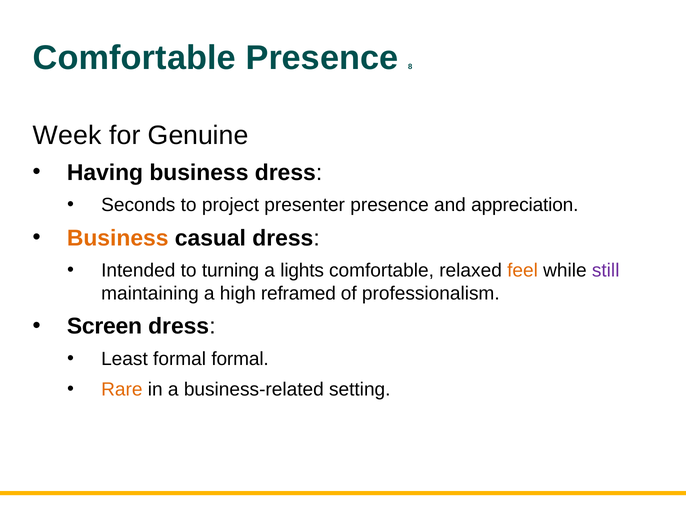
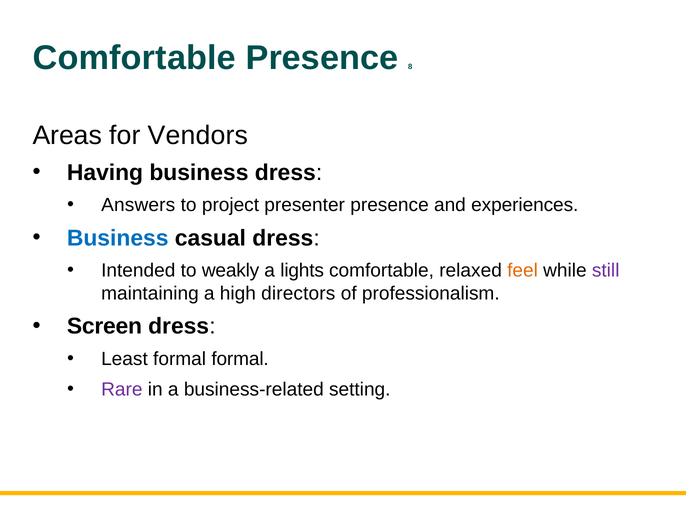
Week: Week -> Areas (67, 136)
Genuine: Genuine -> Vendors (198, 136)
Seconds: Seconds -> Answers (138, 205)
appreciation: appreciation -> experiences (525, 205)
Business colour: orange -> blue (118, 238)
turning: turning -> weakly (231, 271)
reframed: reframed -> directors (298, 294)
Rare colour: orange -> purple (122, 390)
